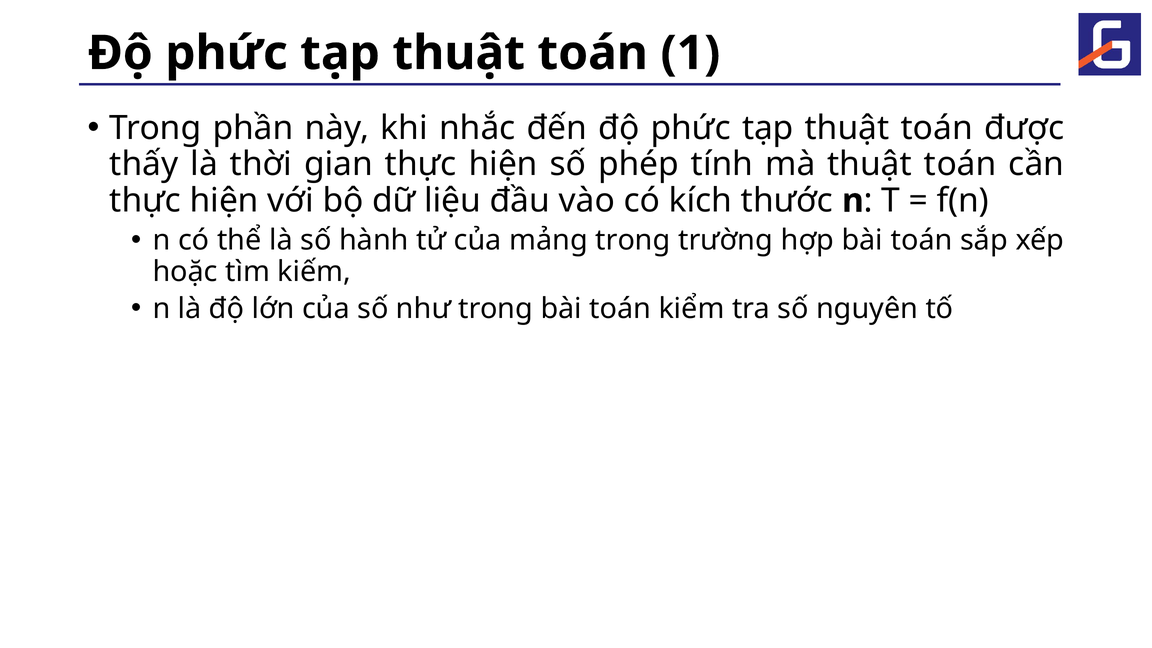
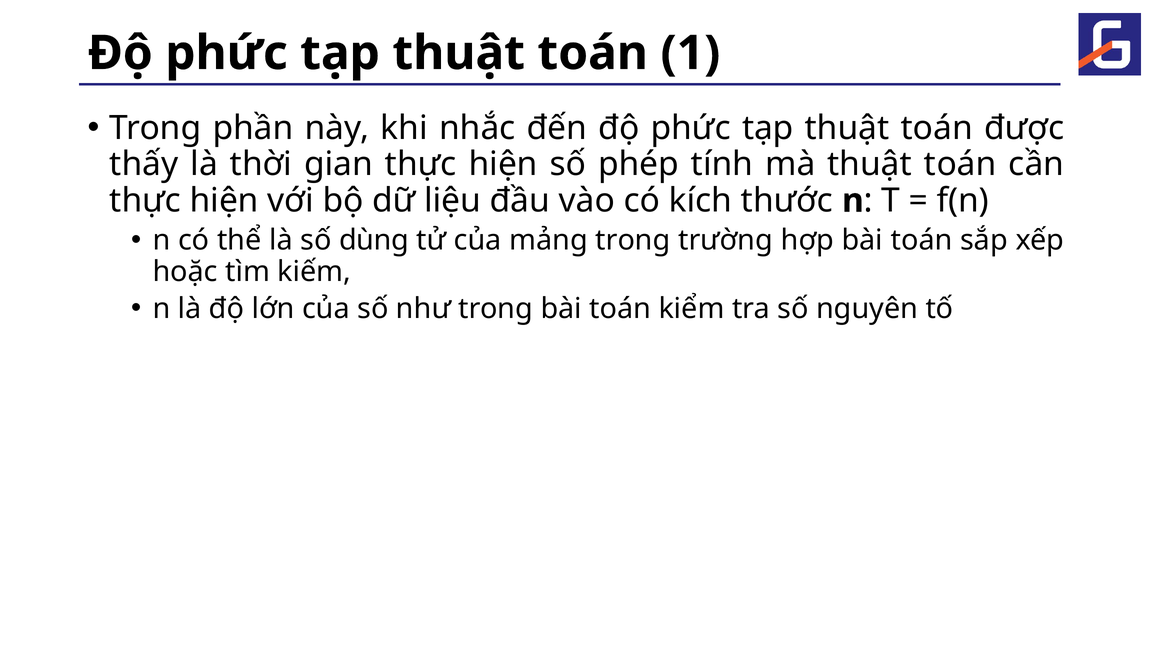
hành: hành -> dùng (374, 240)
